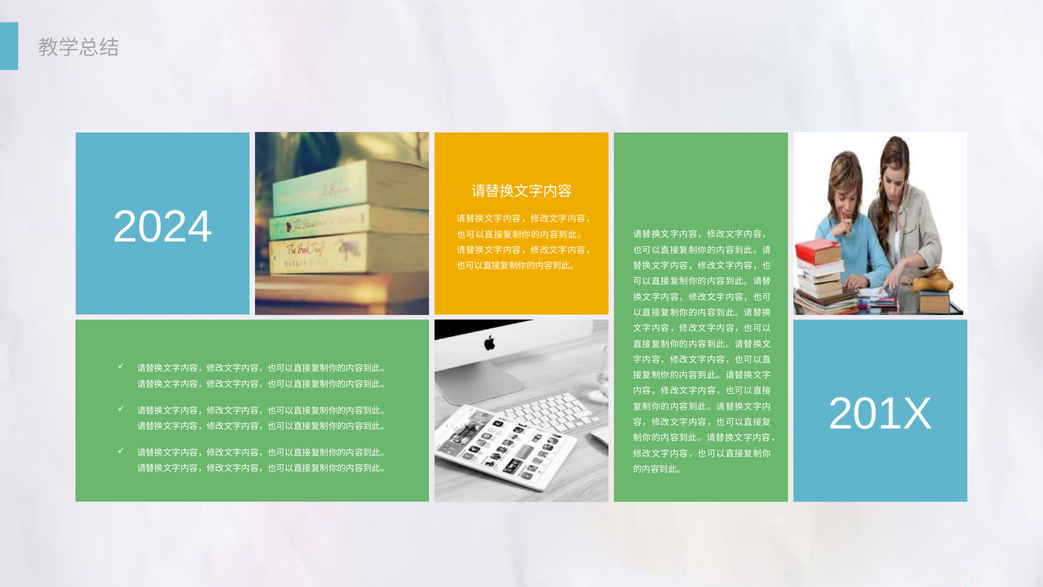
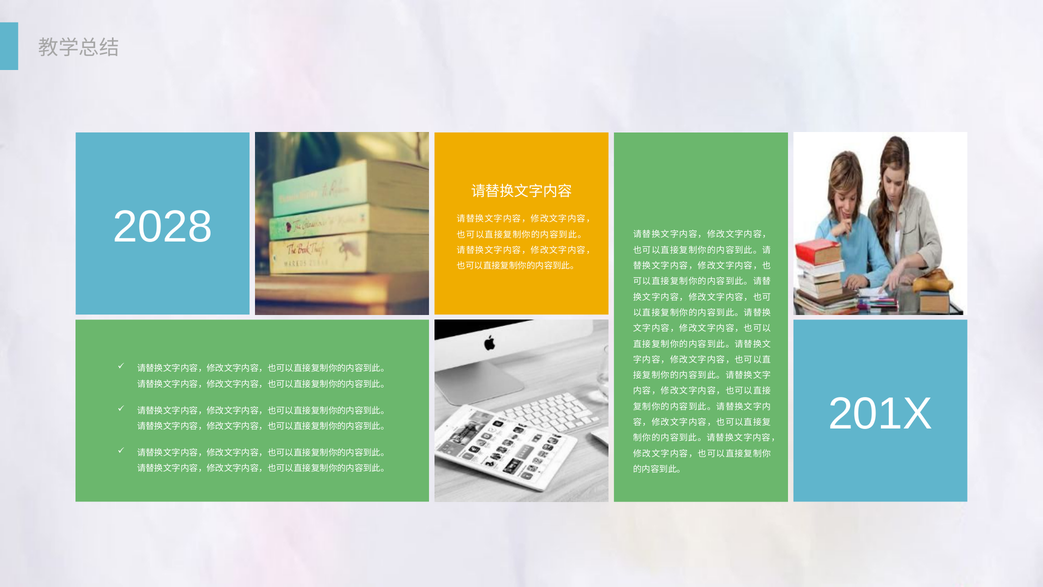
2024: 2024 -> 2028 (163, 227)
